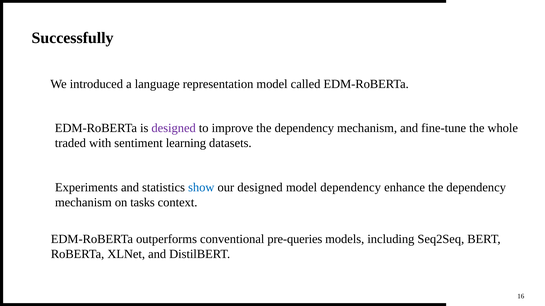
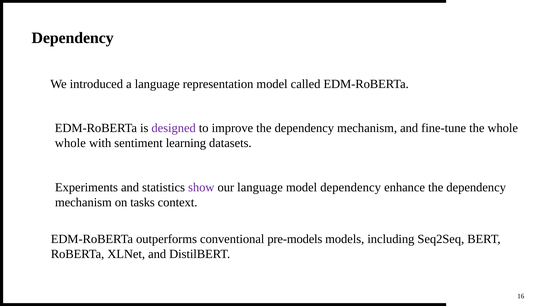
Successfully: Successfully -> Dependency (73, 38)
traded: traded -> whole (70, 143)
show colour: blue -> purple (201, 188)
our designed: designed -> language (260, 188)
pre-queries: pre-queries -> pre-models (295, 239)
